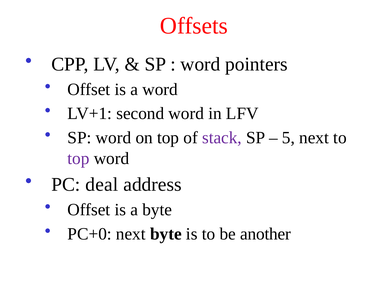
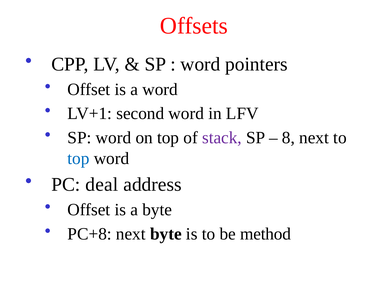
5: 5 -> 8 (288, 138)
top colour: purple -> blue (78, 158)
PC+0: PC+0 -> PC+8 (90, 234)
another: another -> method (266, 234)
